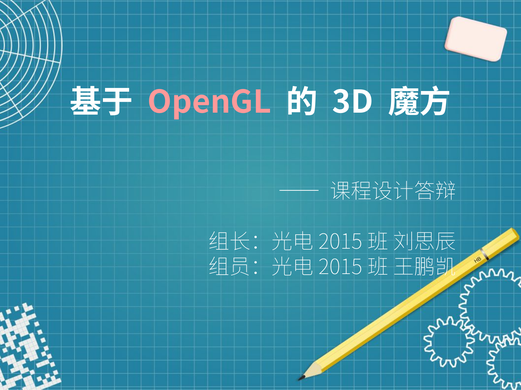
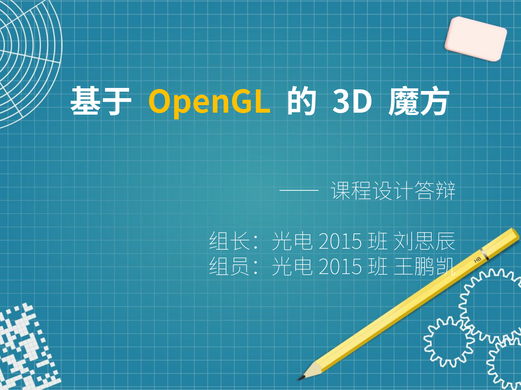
OpenGL colour: pink -> yellow (209, 103)
